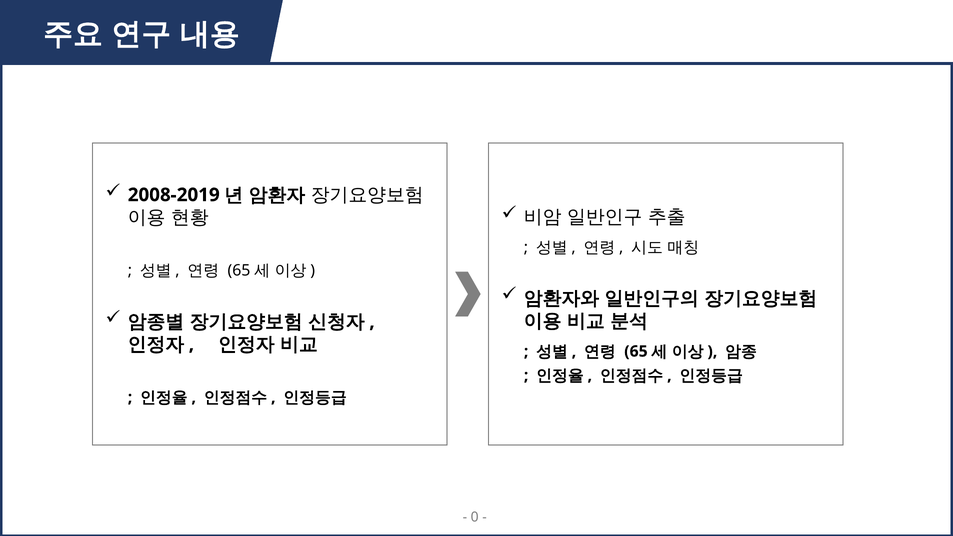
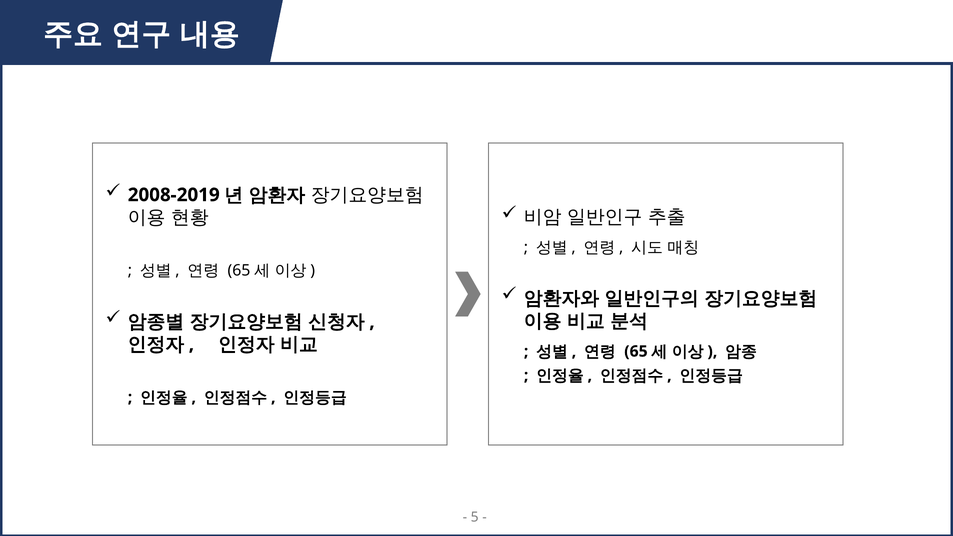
0: 0 -> 5 (475, 517)
